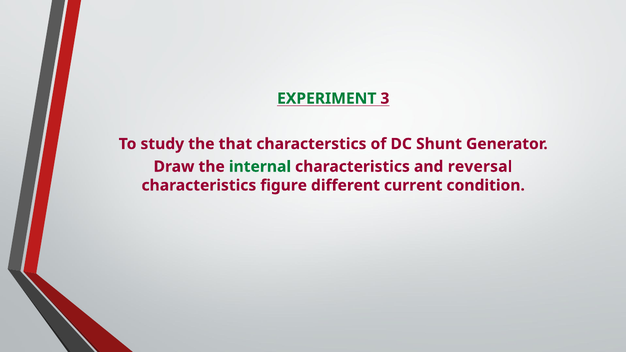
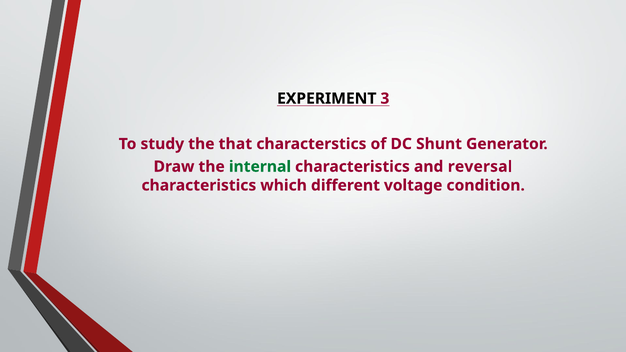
EXPERIMENT colour: green -> black (327, 99)
figure: figure -> which (284, 185)
current: current -> voltage (413, 185)
